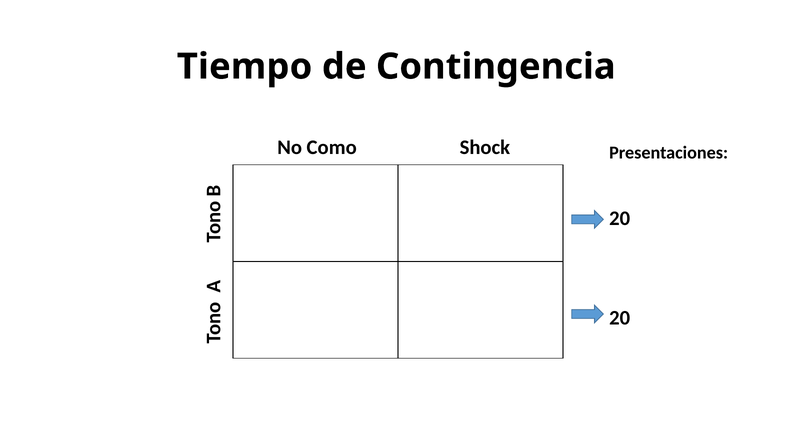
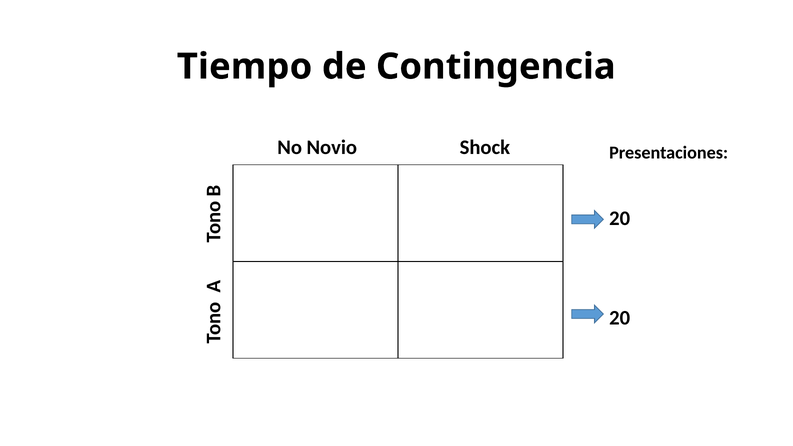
Como: Como -> Novio (332, 147)
